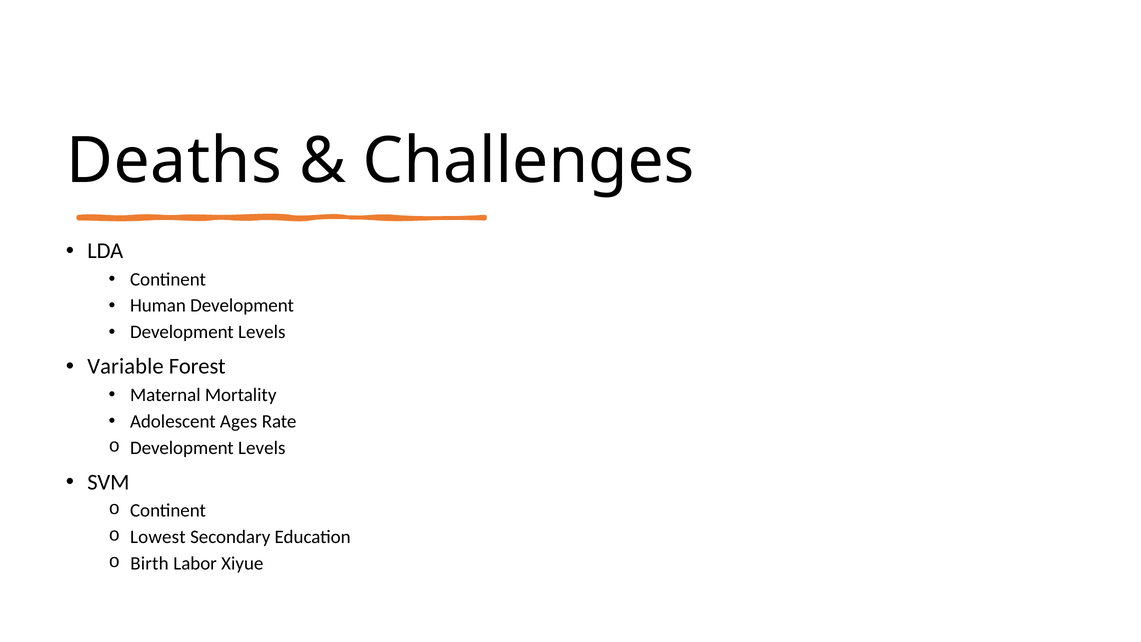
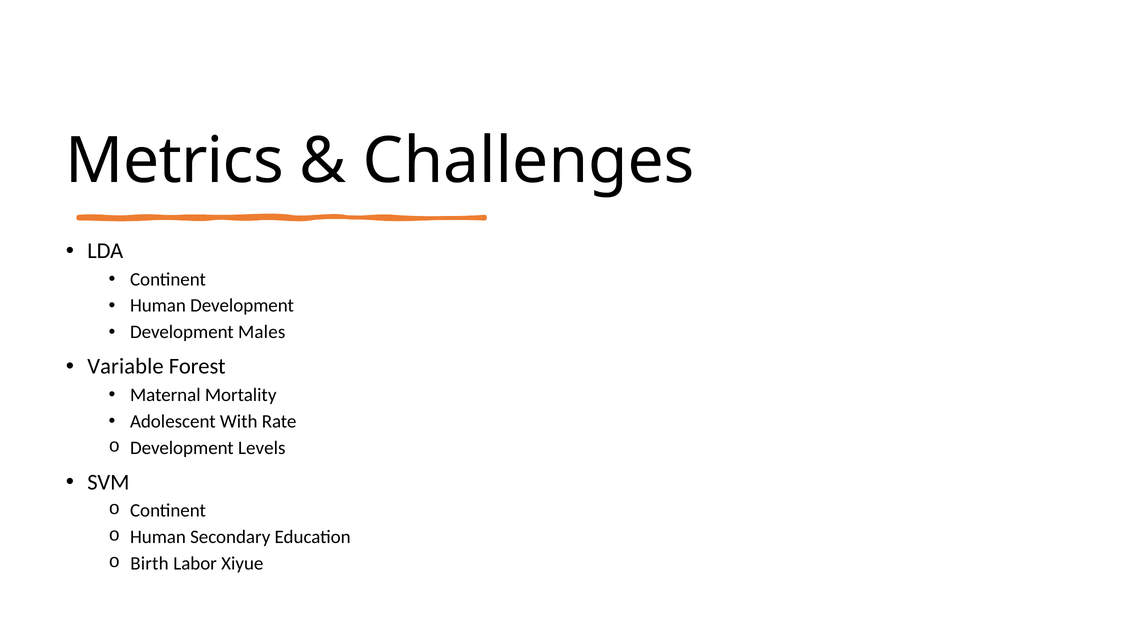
Deaths: Deaths -> Metrics (175, 161)
Levels: Levels -> Males (262, 332)
Ages: Ages -> With (239, 421)
Lowest: Lowest -> Human (158, 537)
